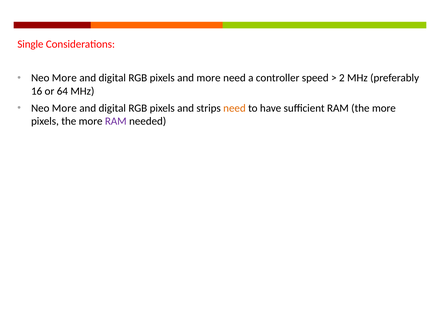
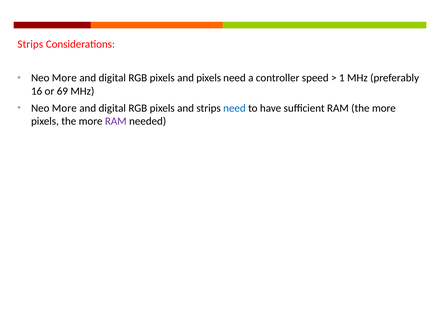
Single: Single -> Strips (30, 44)
and more: more -> pixels (209, 78)
2: 2 -> 1 (342, 78)
64: 64 -> 69 (62, 91)
need colour: orange -> blue (234, 108)
